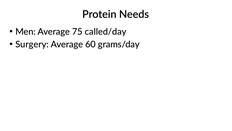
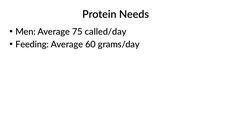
Surgery: Surgery -> Feeding (32, 44)
